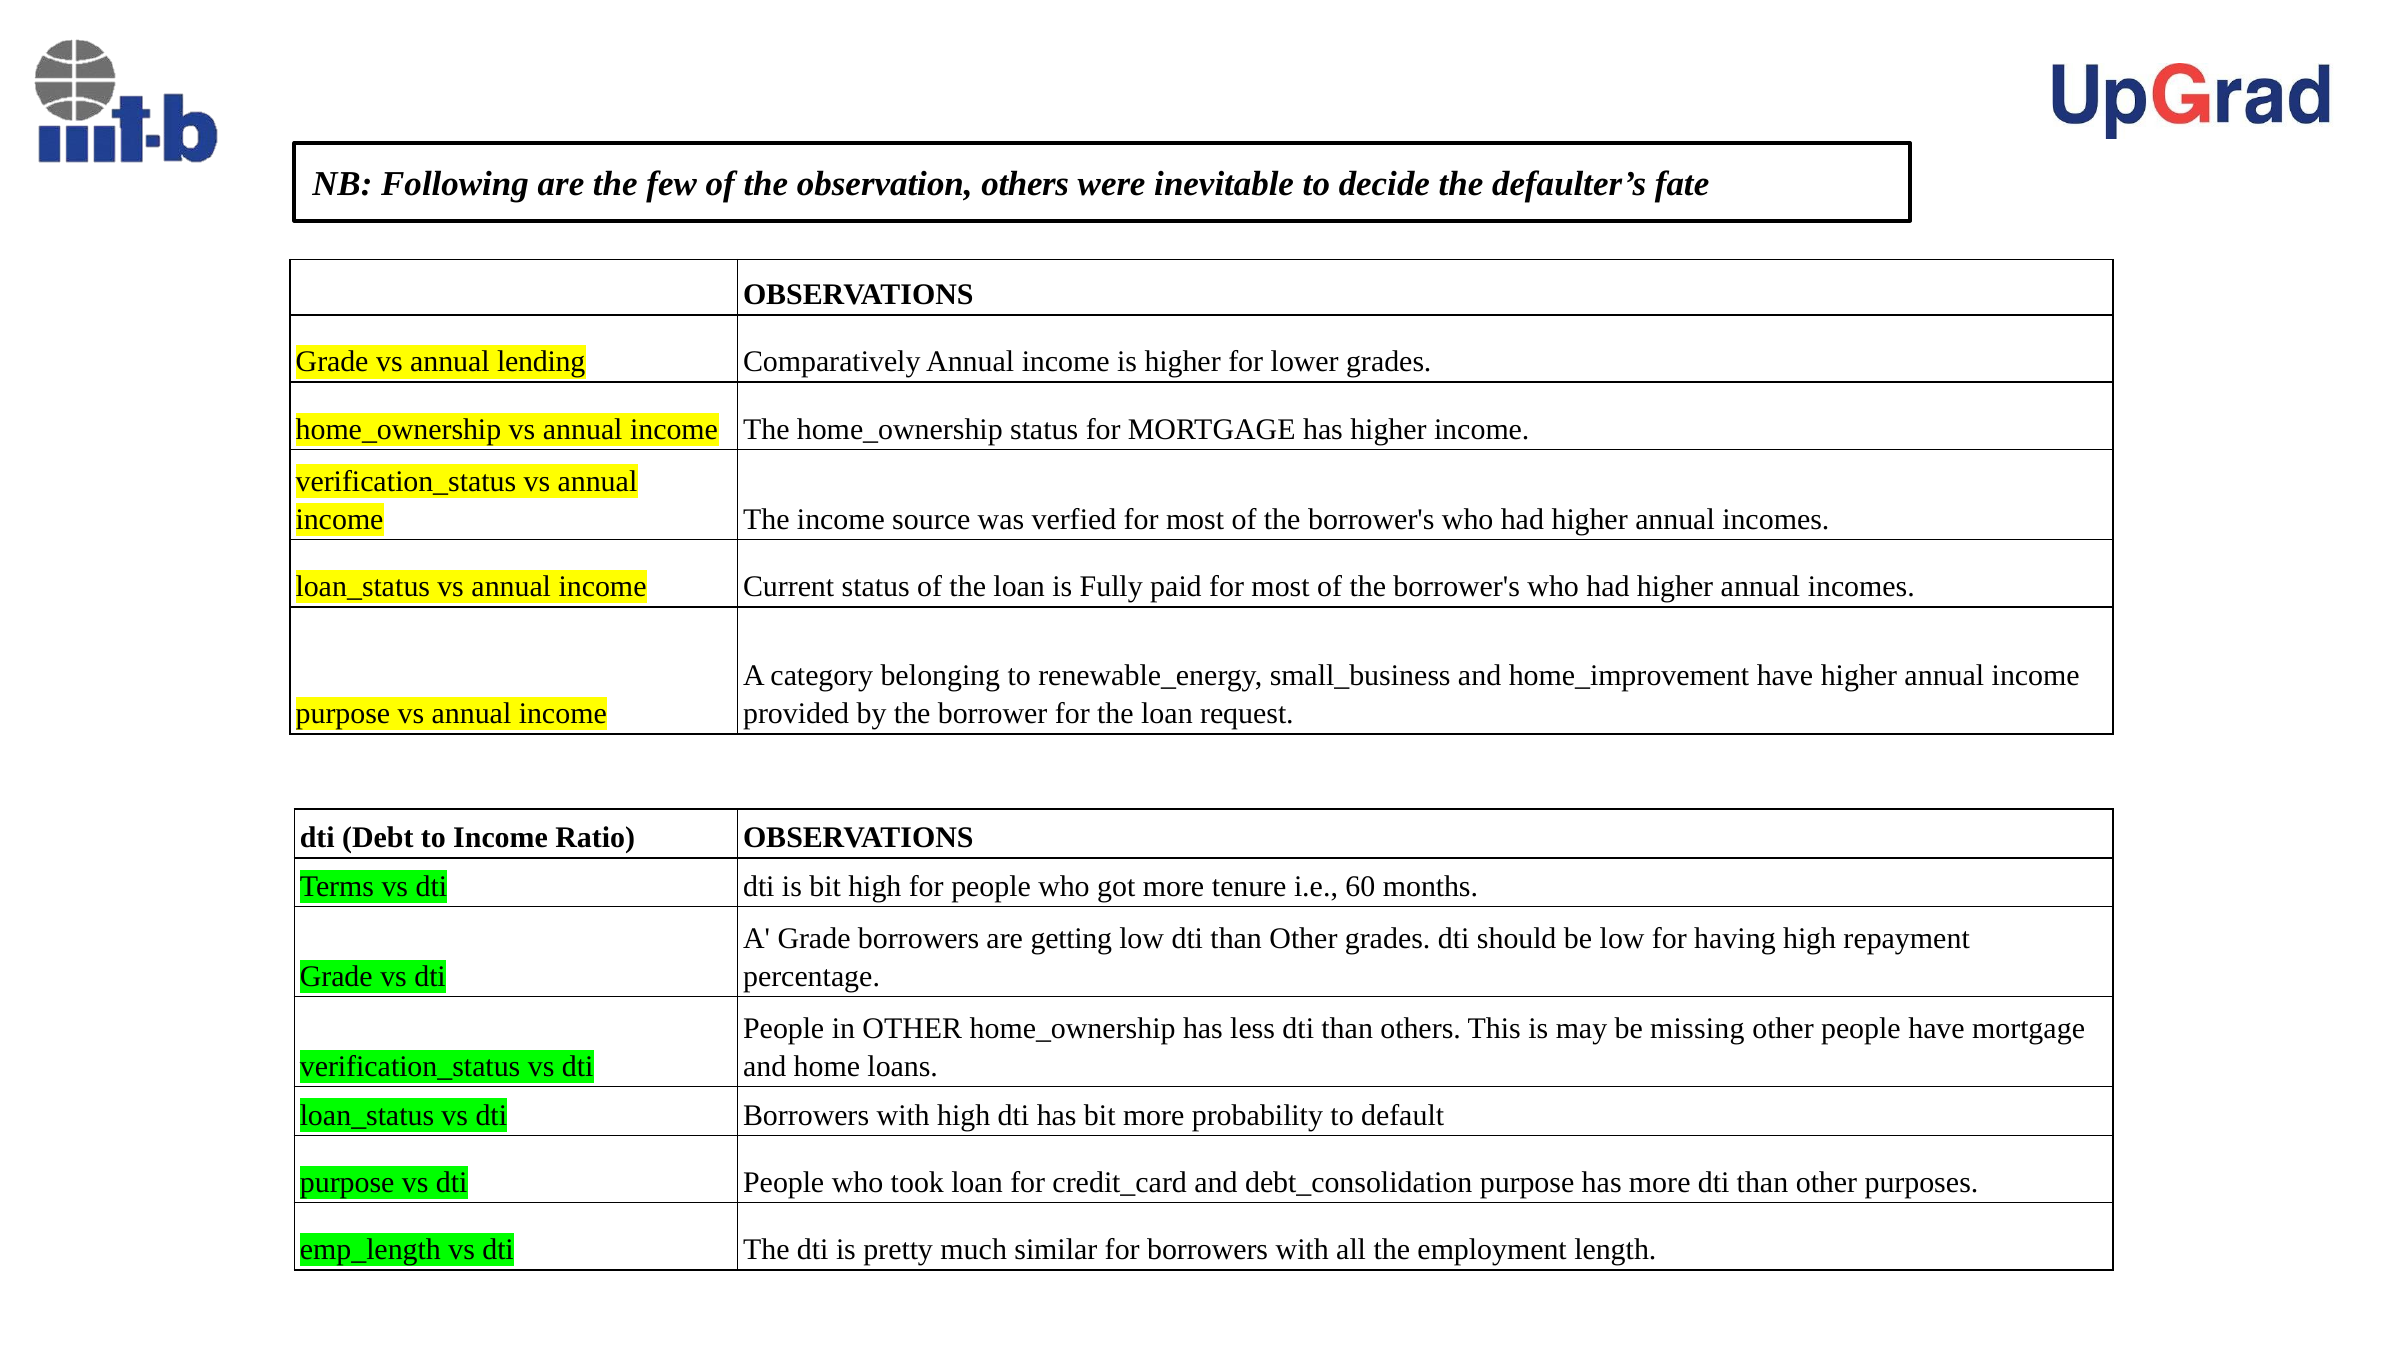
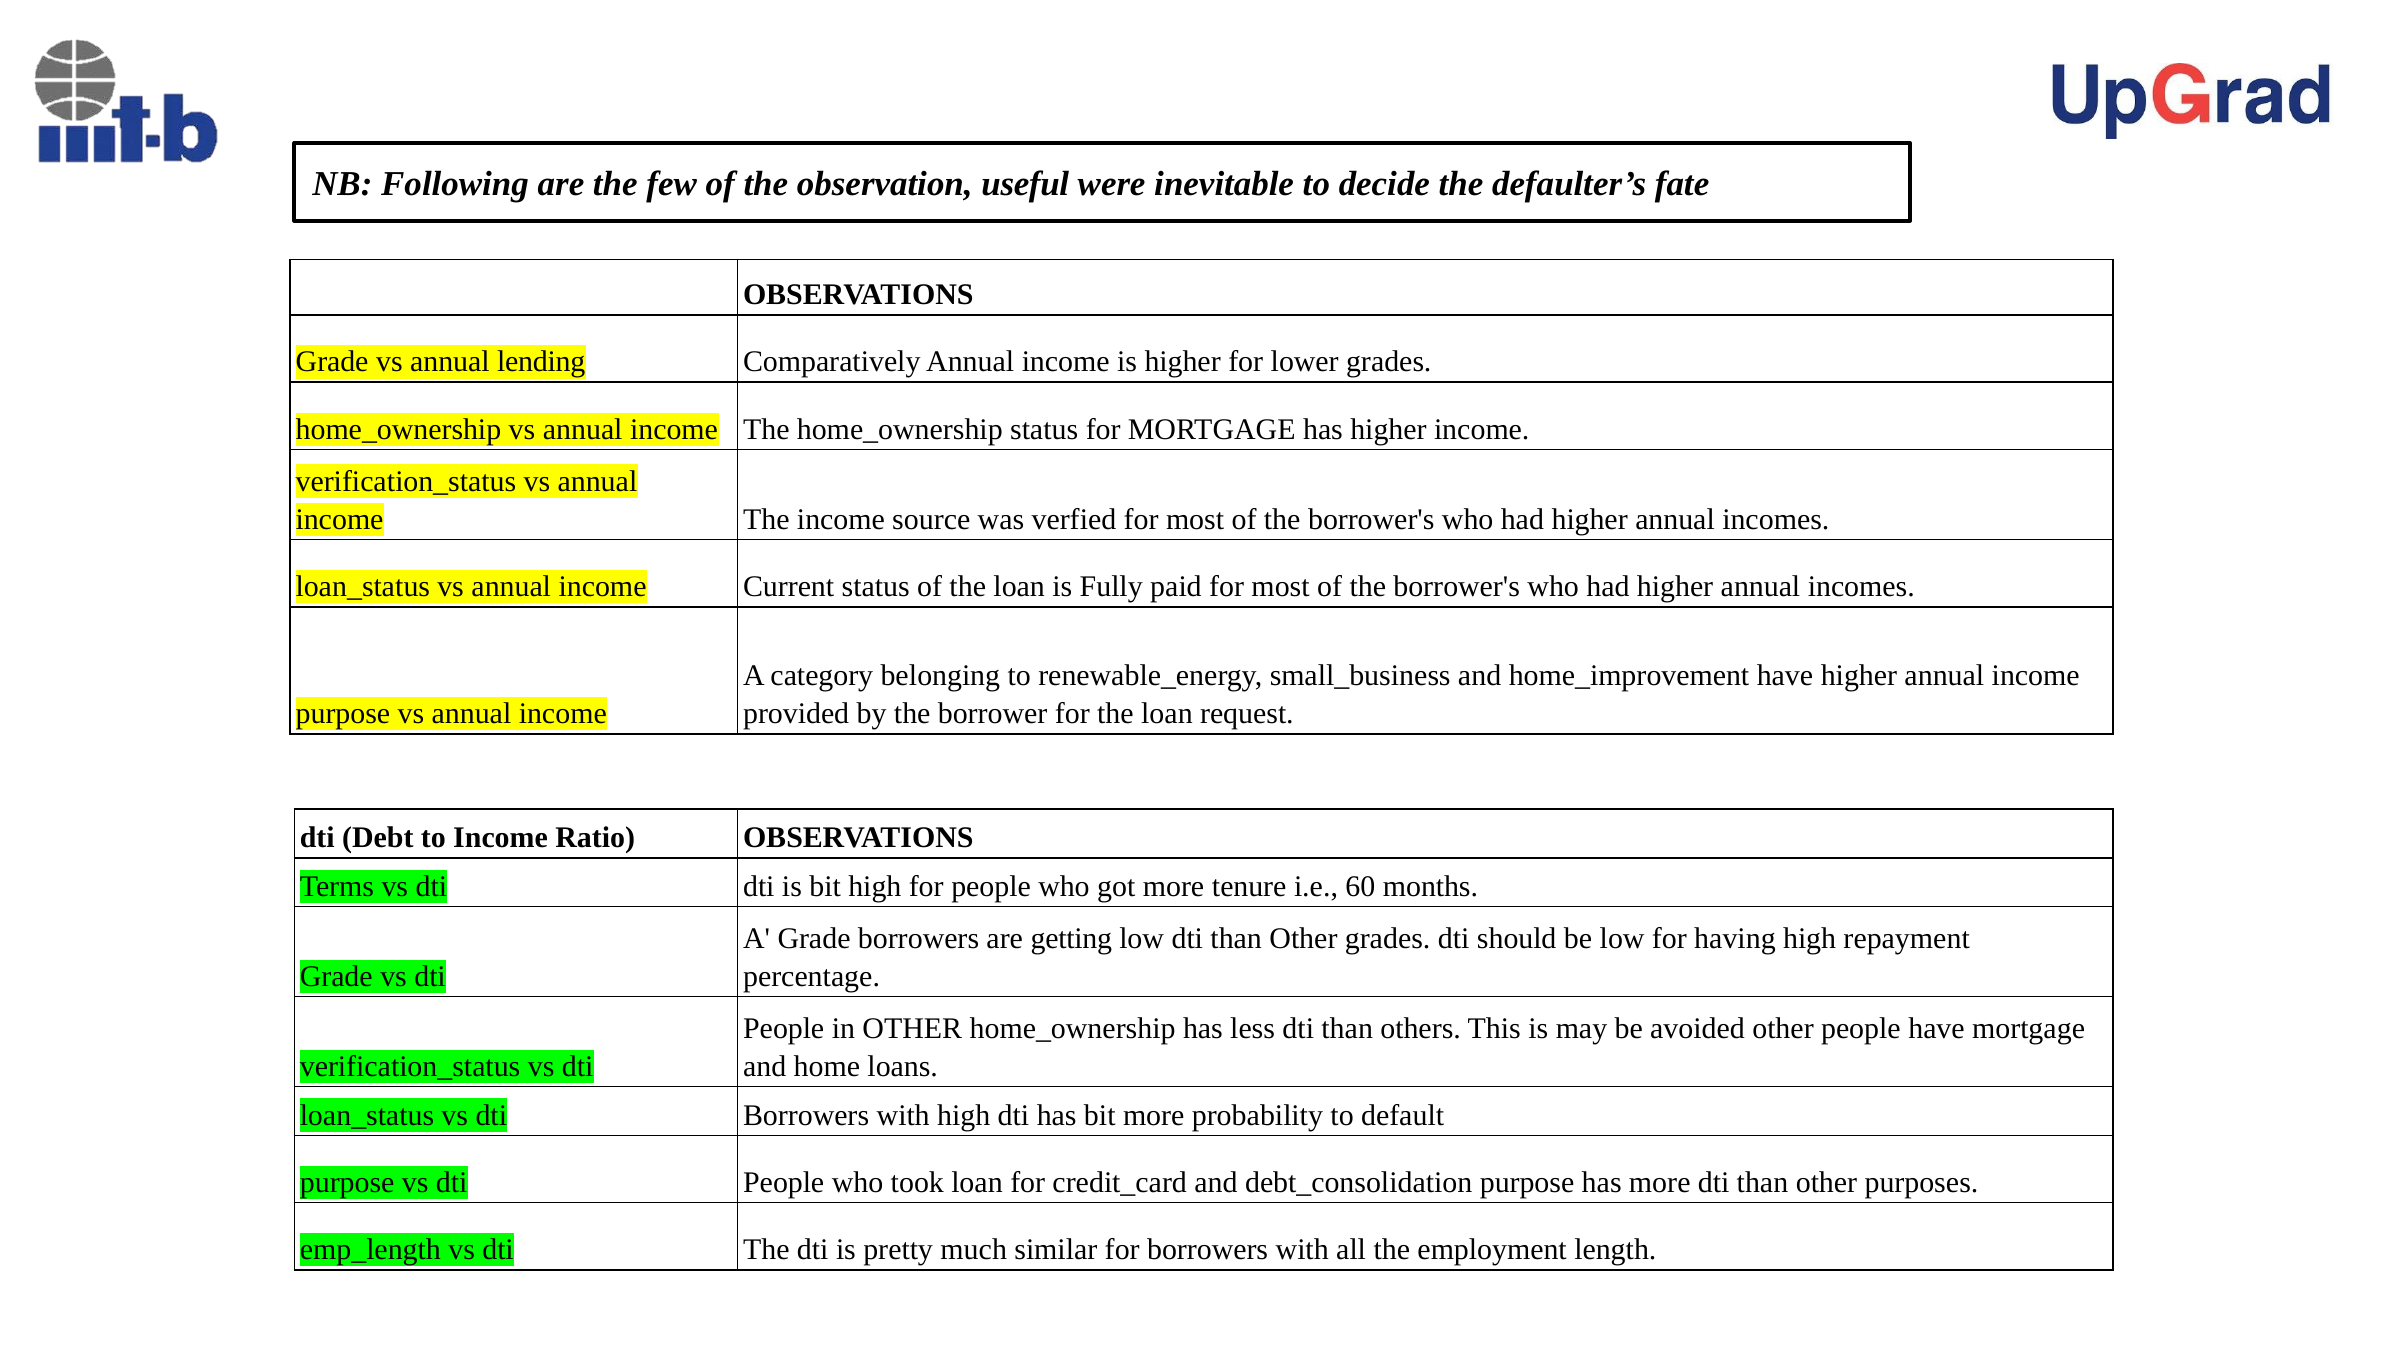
observation others: others -> useful (1025, 184)
missing: missing -> avoided (1698, 1028)
